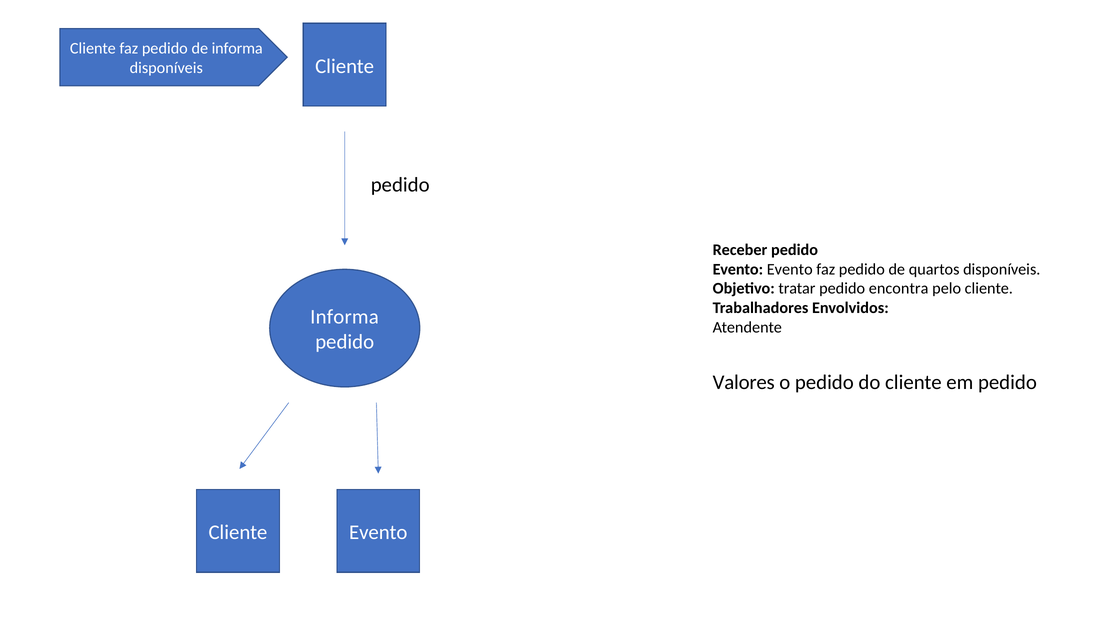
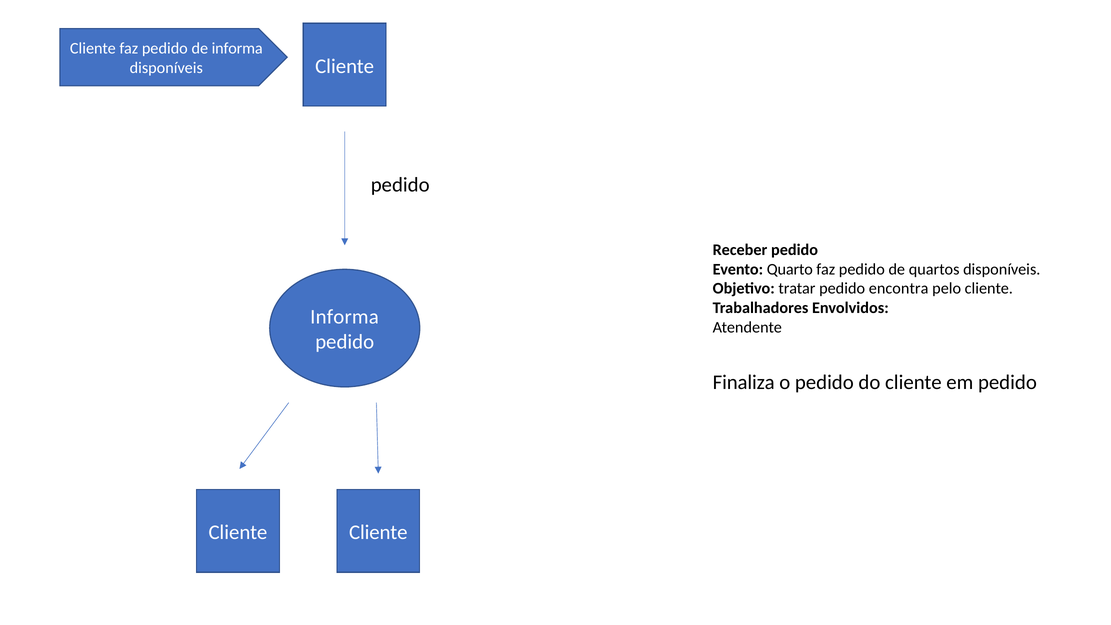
Evento Evento: Evento -> Quarto (790, 269)
Valores: Valores -> Finaliza (744, 382)
Evento: Evento -> Cliente (378, 532)
